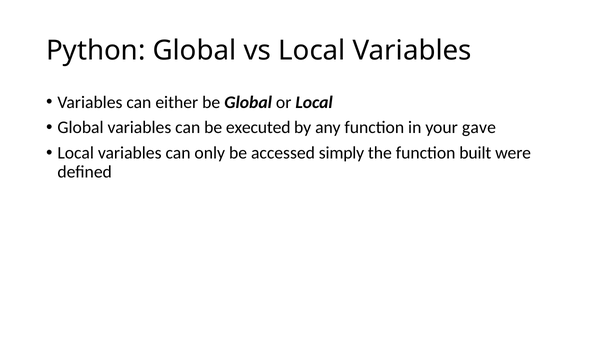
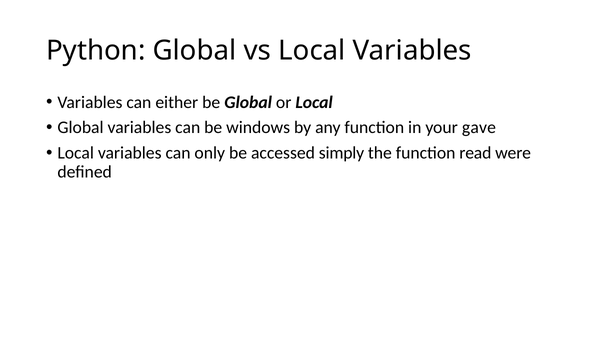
executed: executed -> windows (258, 128)
built: built -> read (475, 153)
